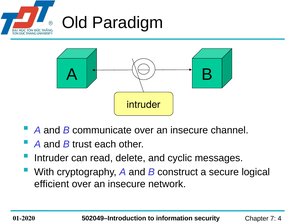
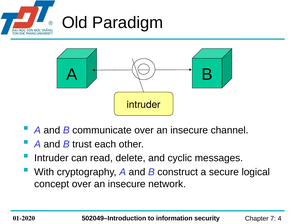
efficient: efficient -> concept (52, 184)
